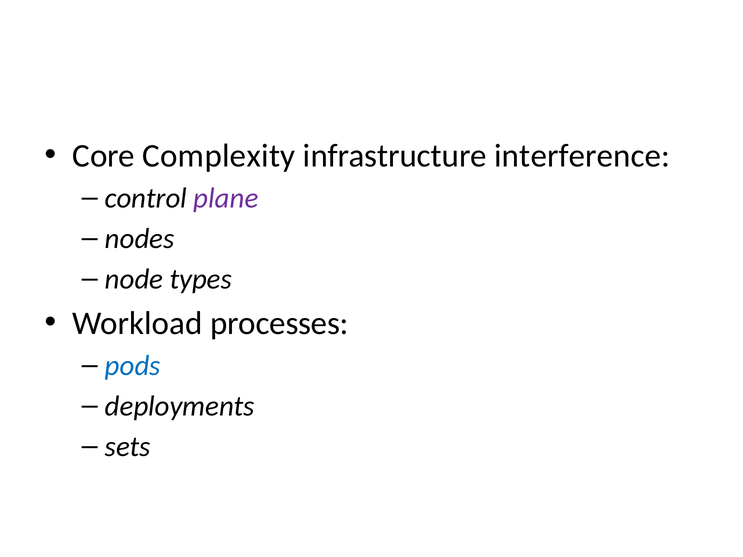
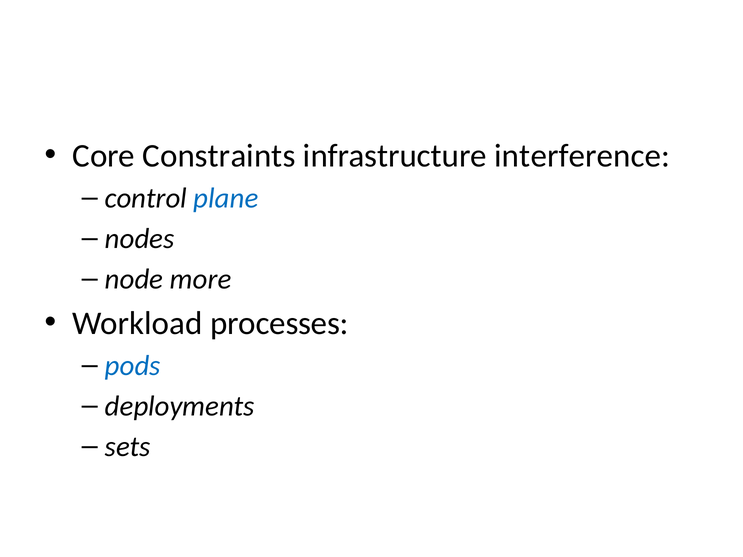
Complexity: Complexity -> Constraints (219, 156)
plane colour: purple -> blue (226, 199)
types: types -> more (201, 279)
